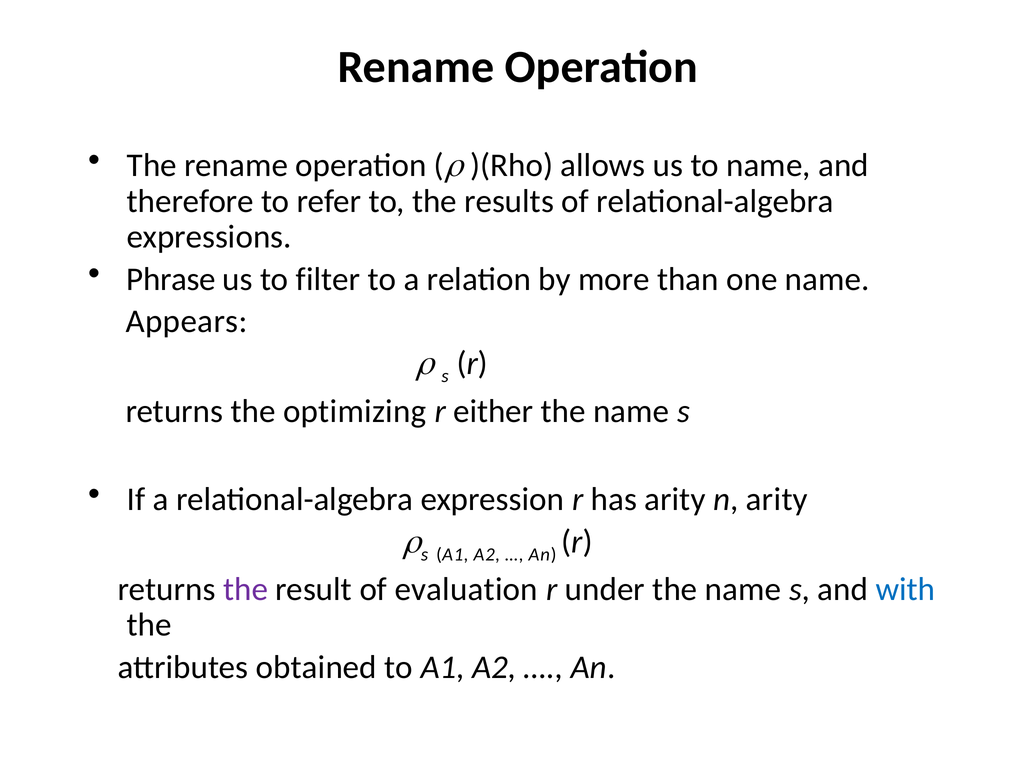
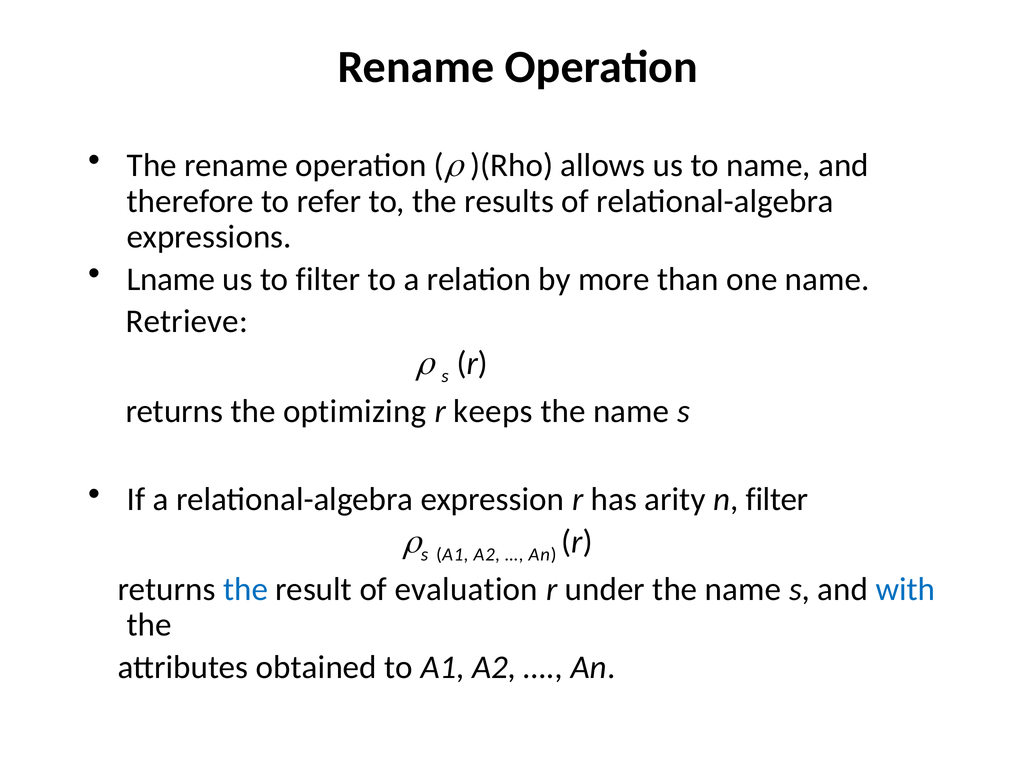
Phrase: Phrase -> Lname (171, 279)
Appears: Appears -> Retrieve (187, 321)
either: either -> keeps (493, 411)
n arity: arity -> filter (777, 499)
the colour: purple -> blue (246, 589)
